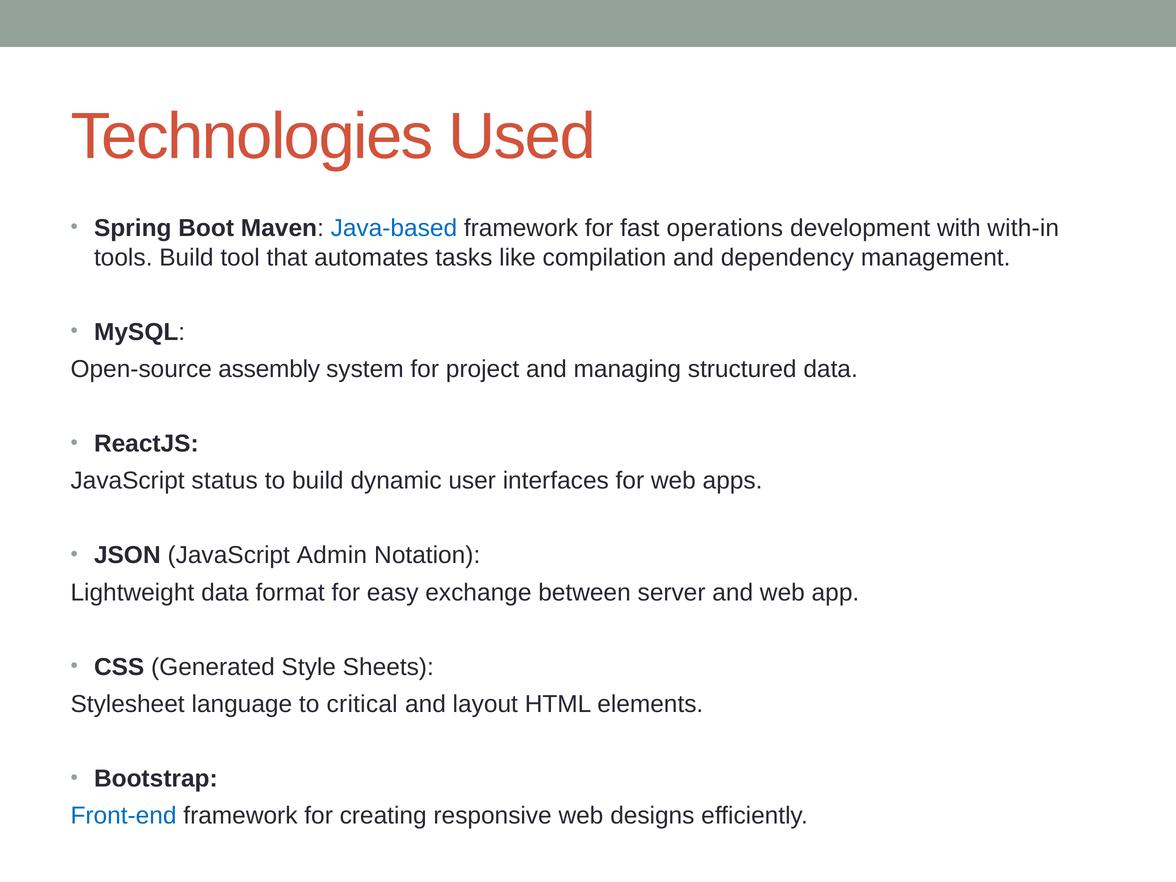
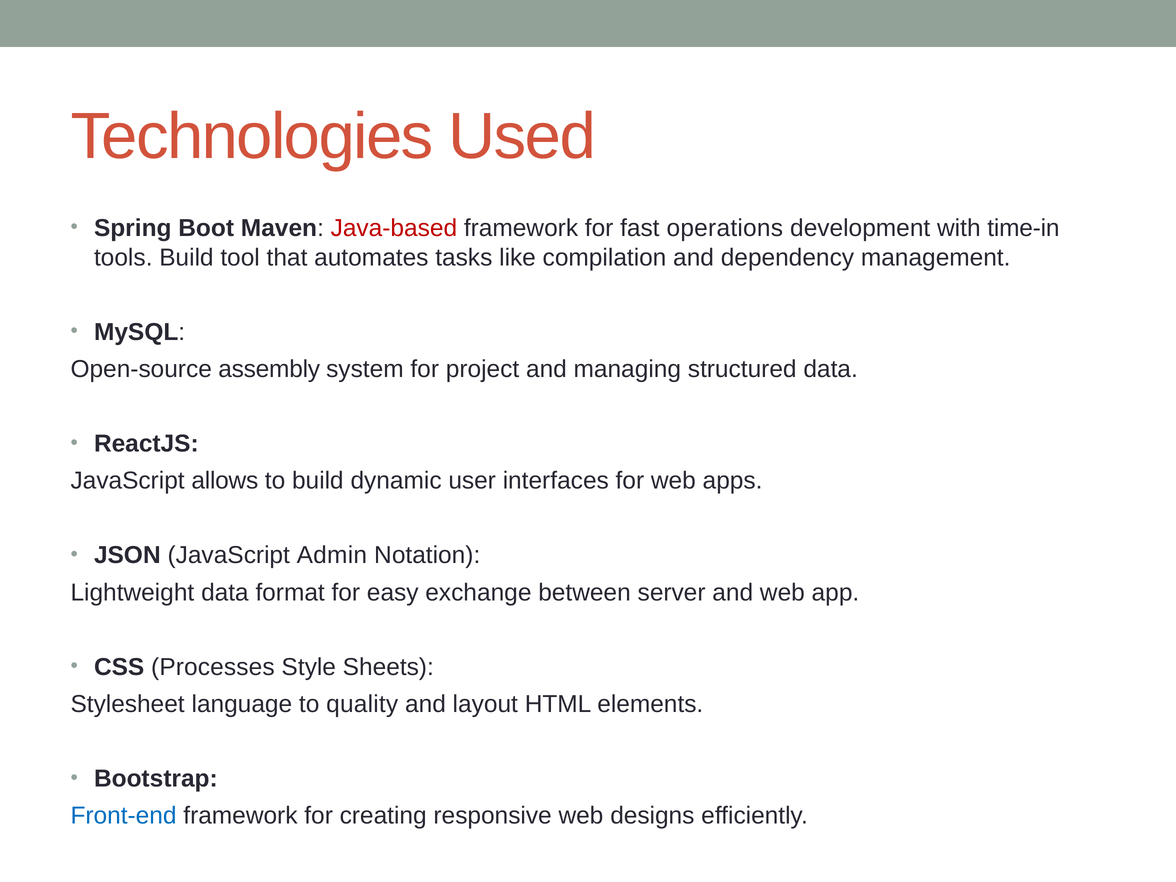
Java-based colour: blue -> red (394, 228)
with-in: with-in -> time-in (1023, 228)
status: status -> allows (225, 481)
Generated: Generated -> Processes (213, 667)
critical: critical -> quality (362, 704)
